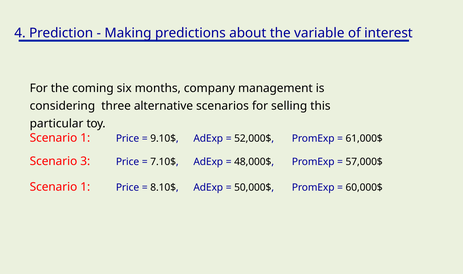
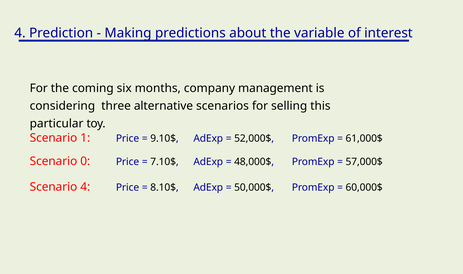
3: 3 -> 0 (85, 162)
1: 1 -> 4 (85, 187)
